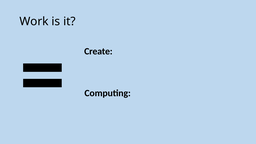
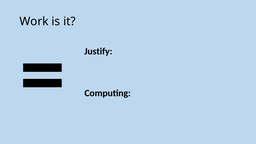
Create: Create -> Justify (98, 51)
